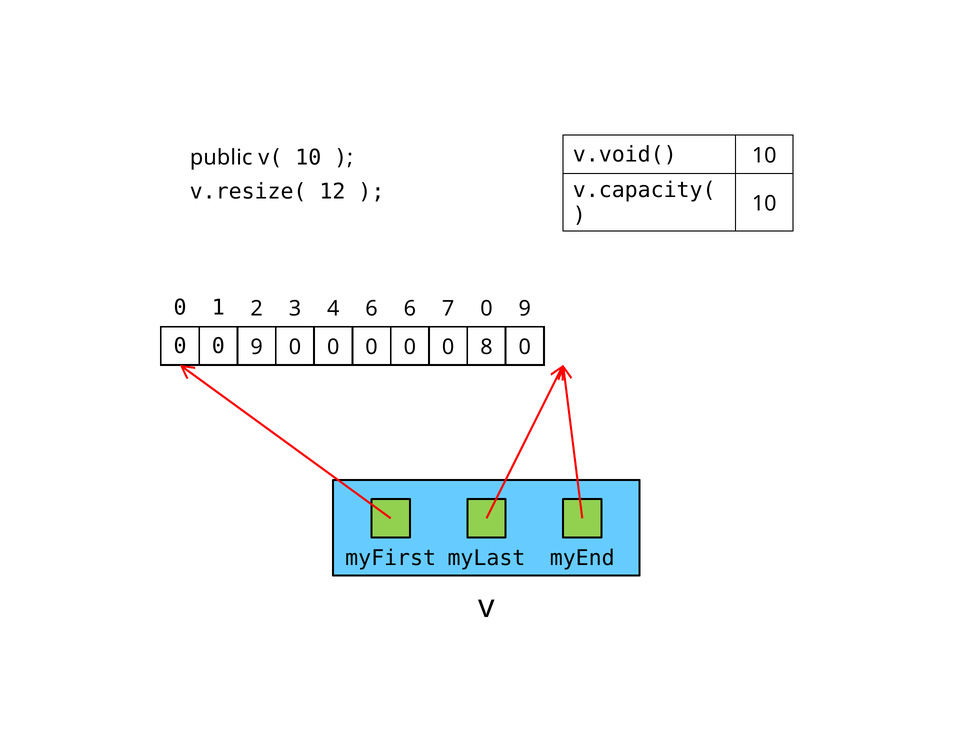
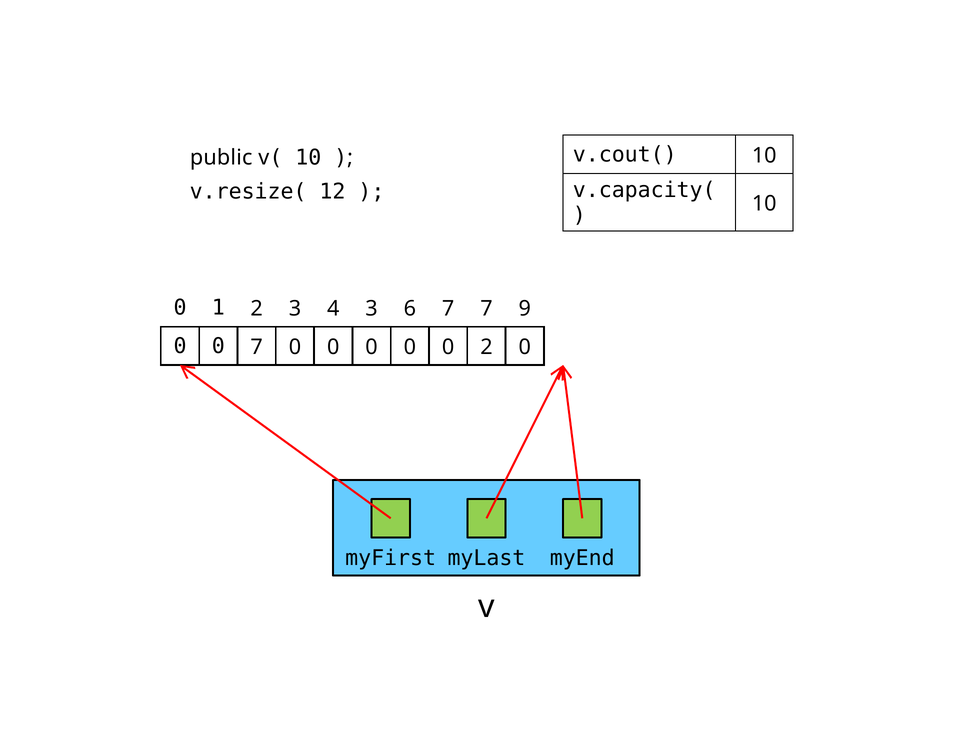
v.void(: v.void( -> v.cout( (625, 154)
4 6: 6 -> 3 (372, 309)
7 0: 0 -> 7 (486, 309)
0 0 9: 9 -> 7 (257, 347)
0 8: 8 -> 2 (486, 347)
